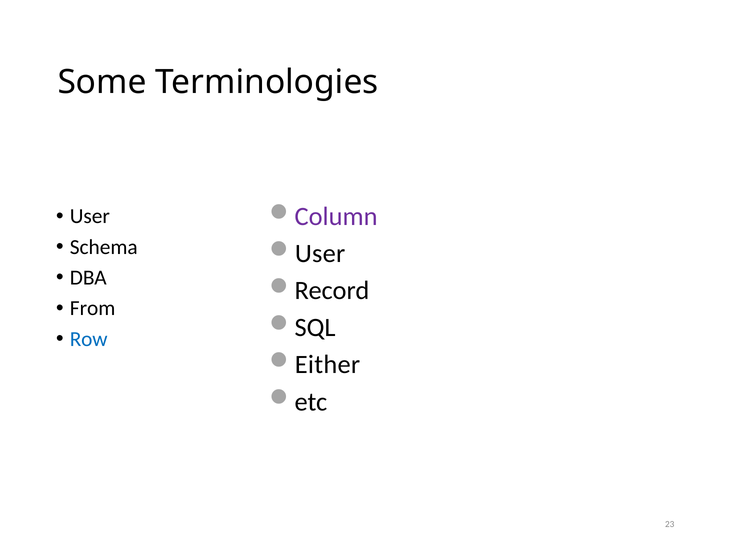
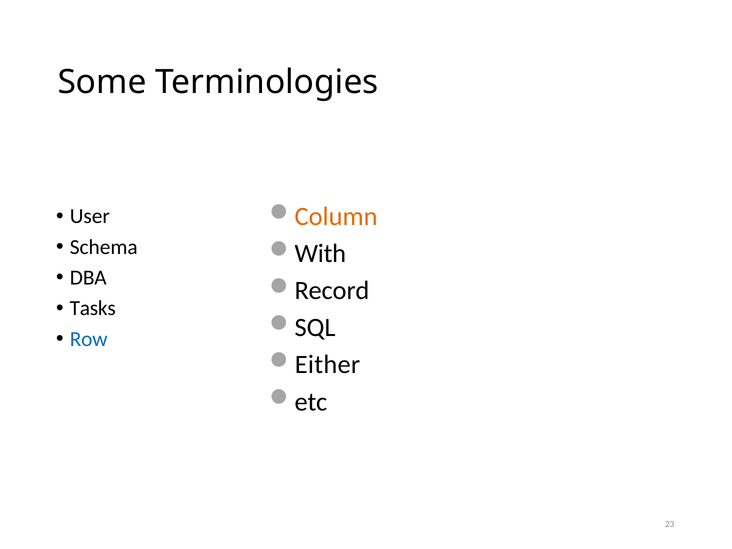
Column colour: purple -> orange (336, 217)
User: User -> With (320, 254)
From: From -> Tasks (93, 308)
